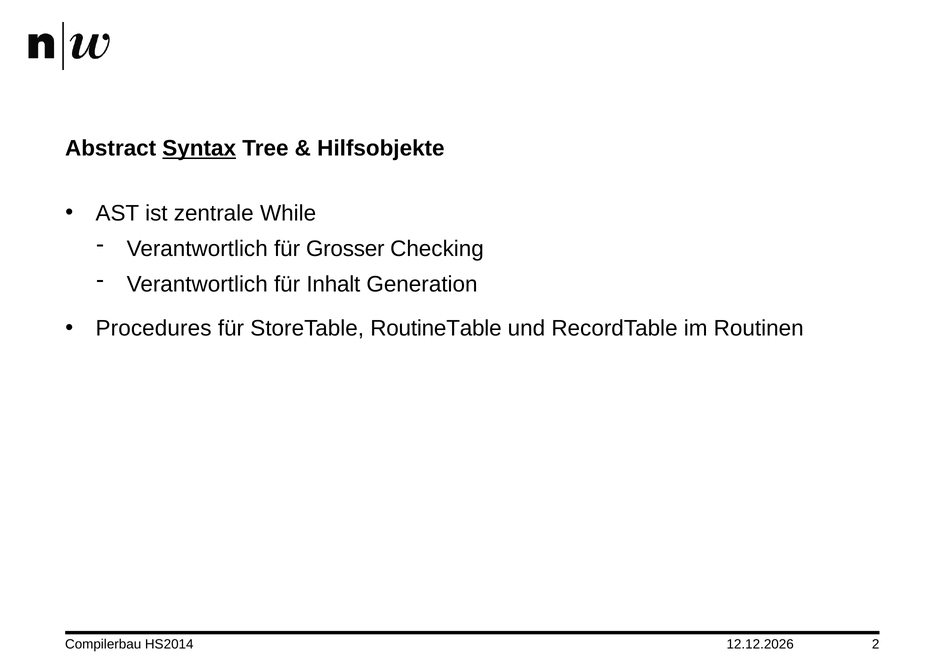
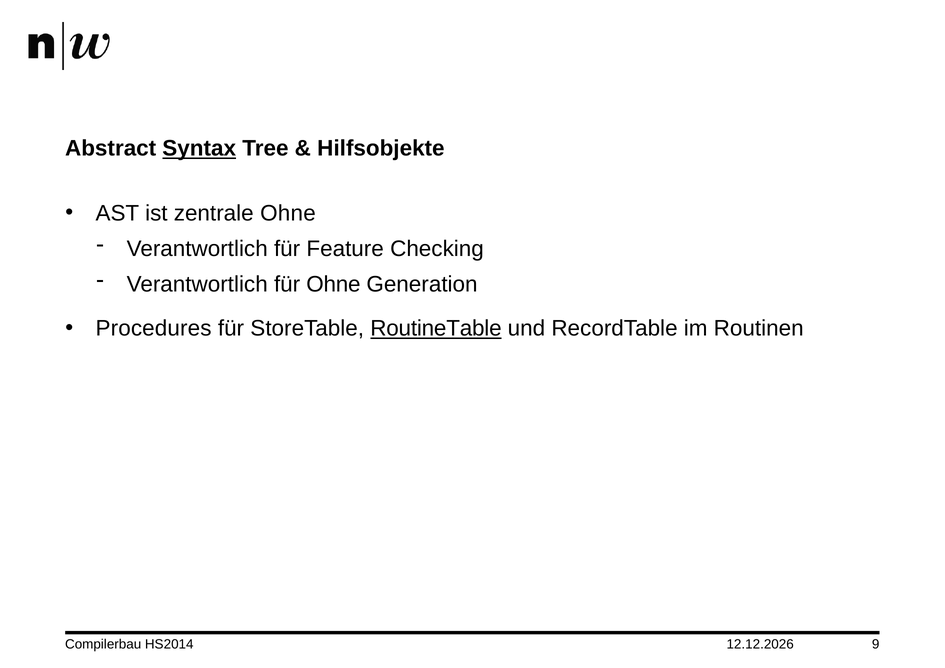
zentrale While: While -> Ohne (288, 213)
Grosser: Grosser -> Feature (345, 249)
für Inhalt: Inhalt -> Ohne (333, 284)
RoutineTable underline: none -> present (436, 329)
2: 2 -> 9 (876, 645)
